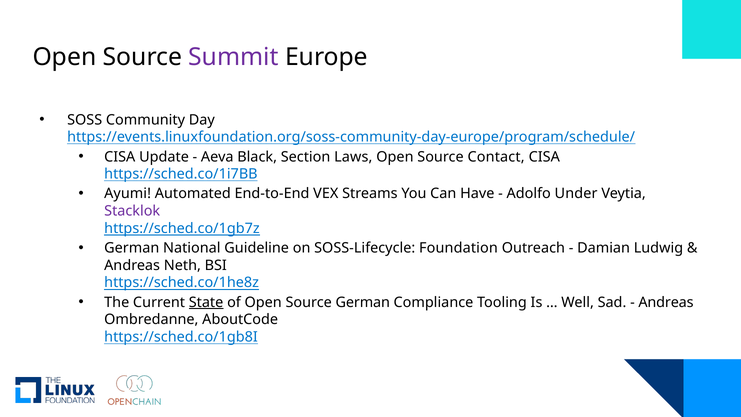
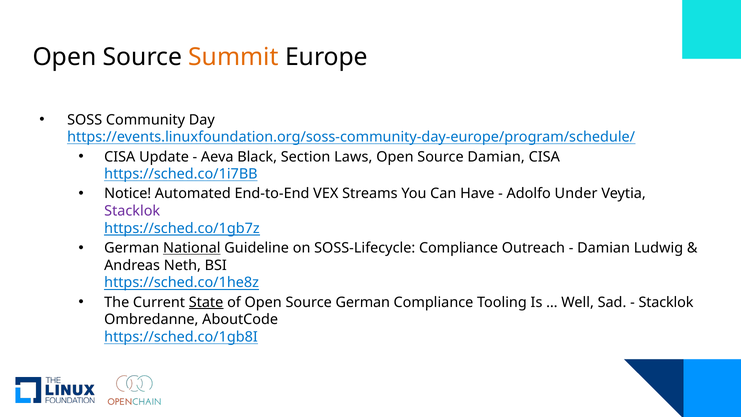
Summit colour: purple -> orange (234, 57)
Source Contact: Contact -> Damian (496, 157)
Ayumi: Ayumi -> Notice (128, 194)
National underline: none -> present (192, 248)
SOSS-Lifecycle Foundation: Foundation -> Compliance (459, 248)
Andreas: Andreas -> Stacklok (666, 302)
